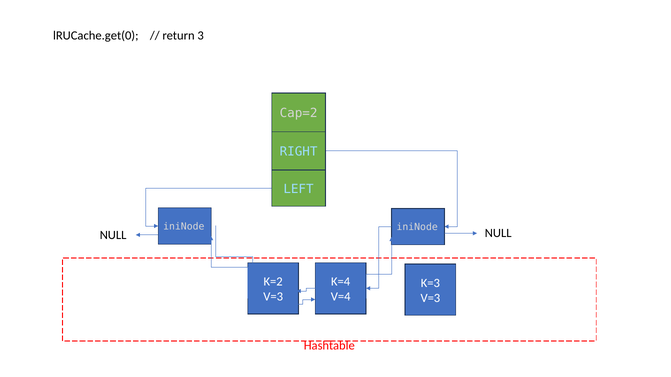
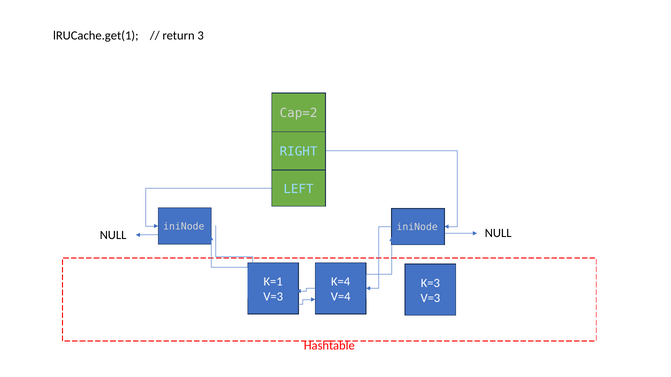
lRUCache.get(0: lRUCache.get(0 -> lRUCache.get(1 (96, 35)
K=2: K=2 -> K=1 (273, 282)
